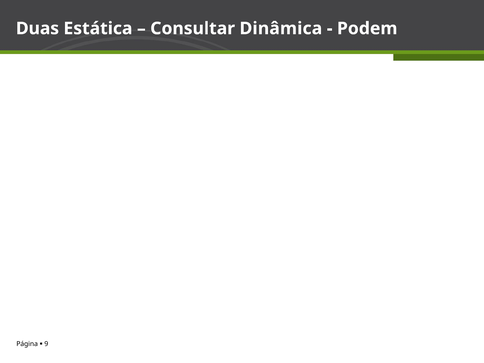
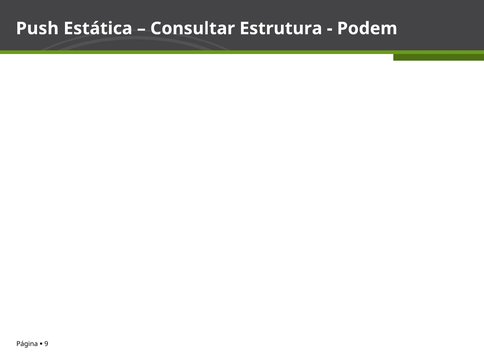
Duas: Duas -> Push (37, 28)
Dinâmica: Dinâmica -> Estrutura (281, 28)
